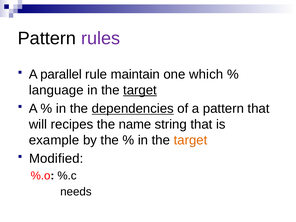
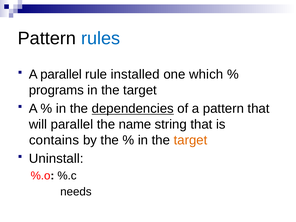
rules colour: purple -> blue (101, 38)
maintain: maintain -> installed (135, 74)
language: language -> programs (56, 90)
target underline: present -> none (140, 90)
will recipes: recipes -> parallel (72, 124)
example: example -> contains (54, 140)
Modified: Modified -> Uninstall (56, 159)
